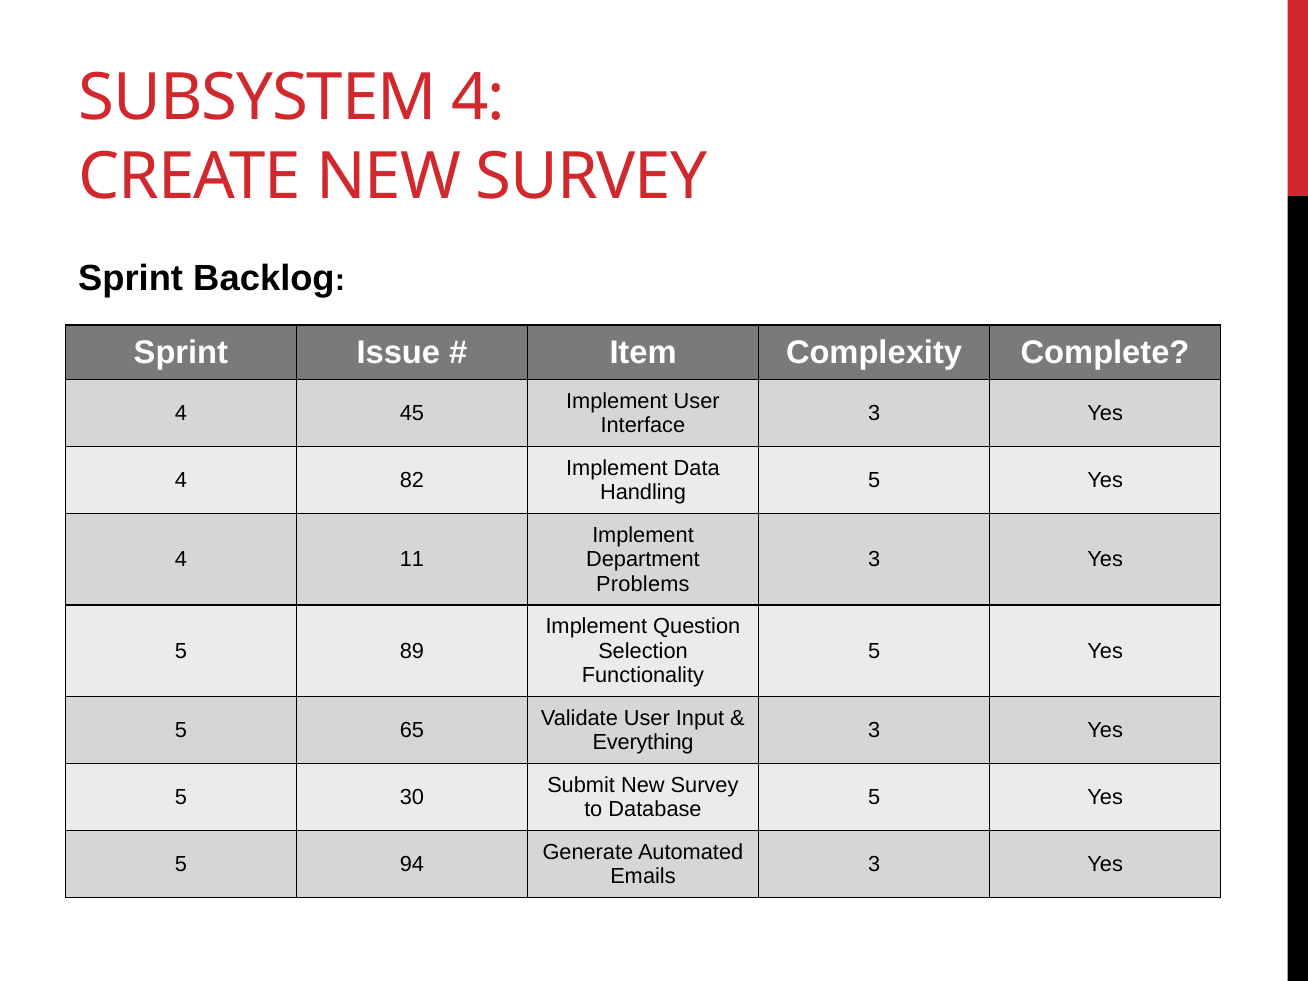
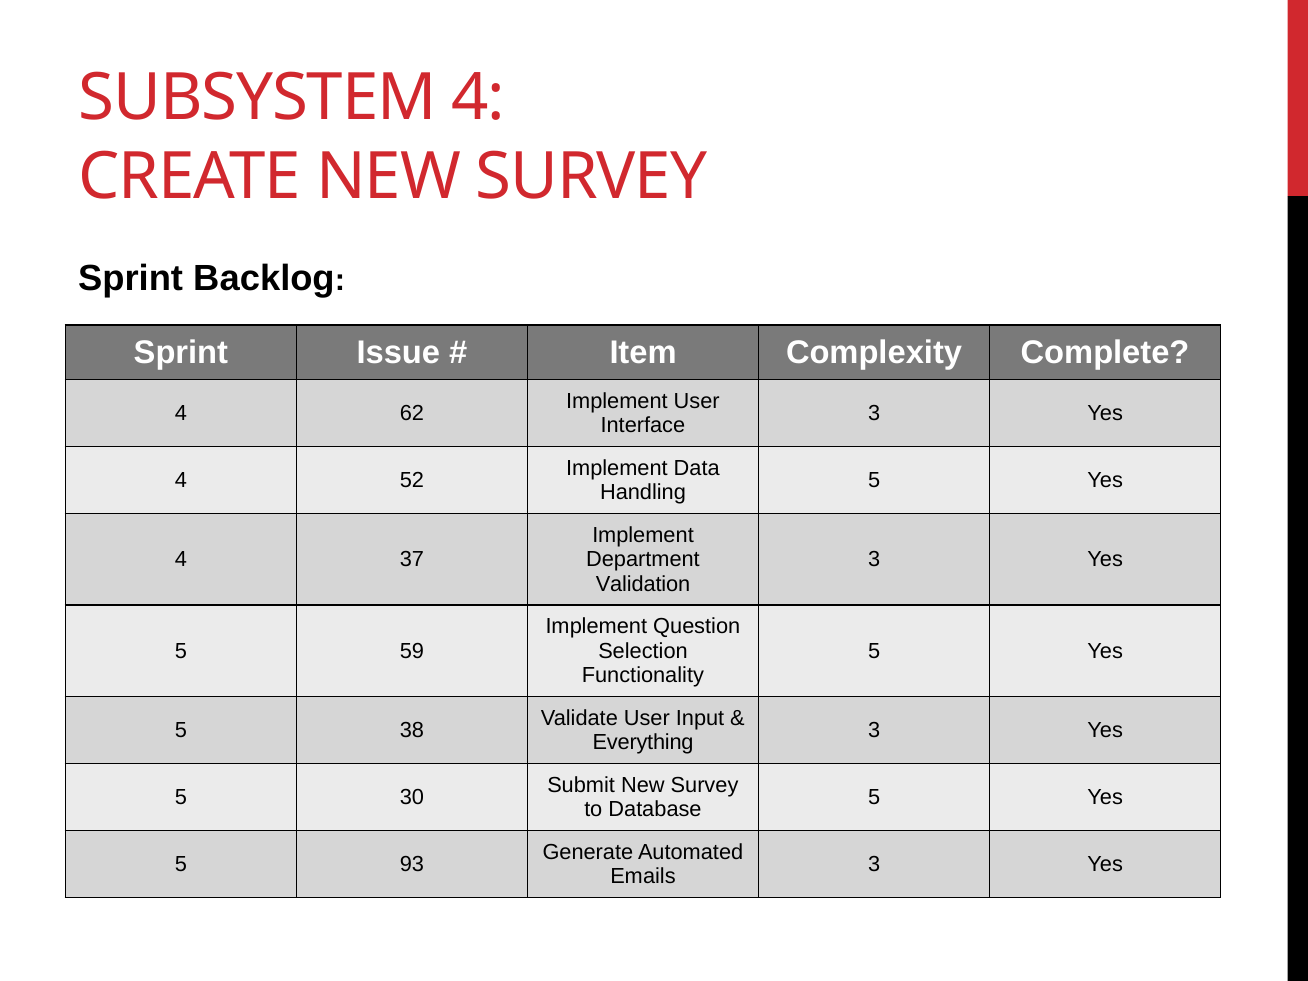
45: 45 -> 62 (412, 414)
82: 82 -> 52 (412, 481)
11: 11 -> 37 (412, 560)
Problems: Problems -> Validation (643, 584)
89: 89 -> 59 (412, 651)
65: 65 -> 38 (412, 730)
94: 94 -> 93 (412, 864)
